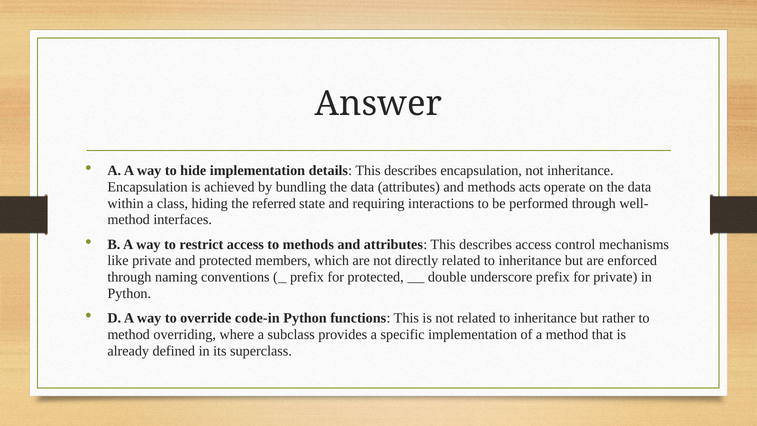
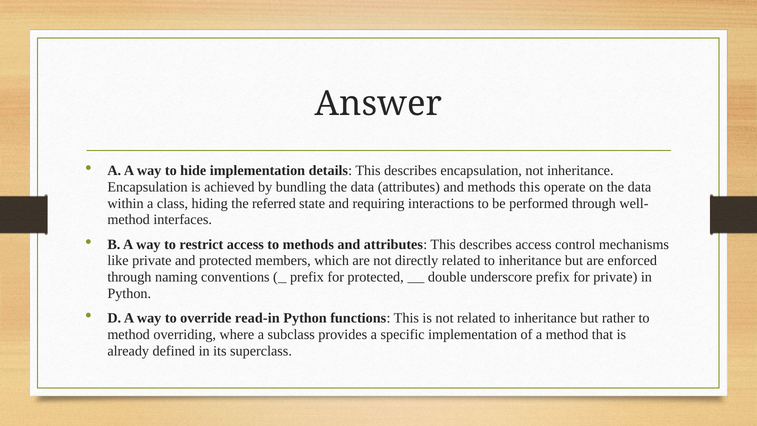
methods acts: acts -> this (530, 187)
code-in: code-in -> read-in (257, 318)
